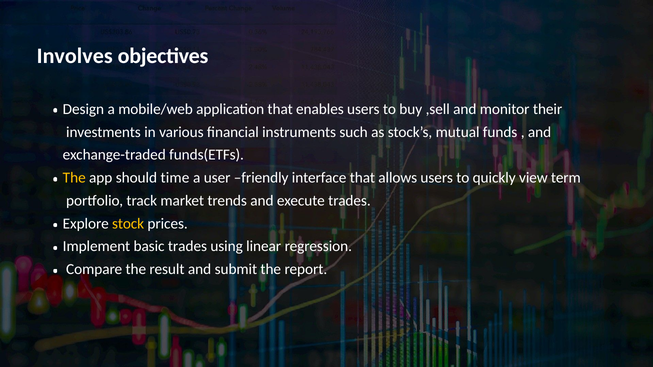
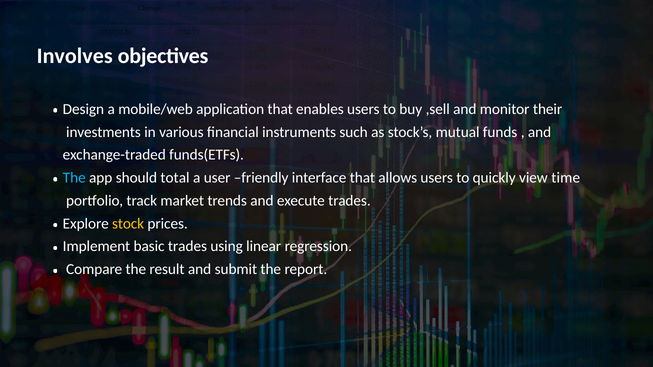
The colour: yellow -> light blue (74, 178)
time: time -> total (175, 178)
term: term -> time (566, 178)
